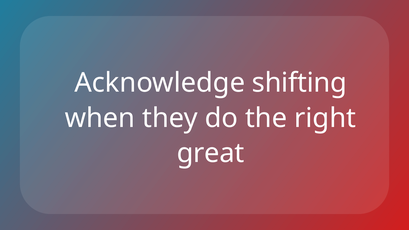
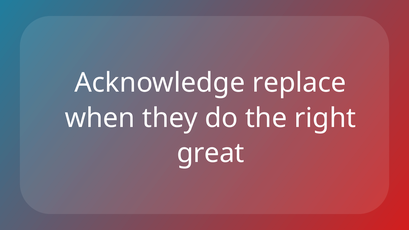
shifting: shifting -> replace (299, 83)
